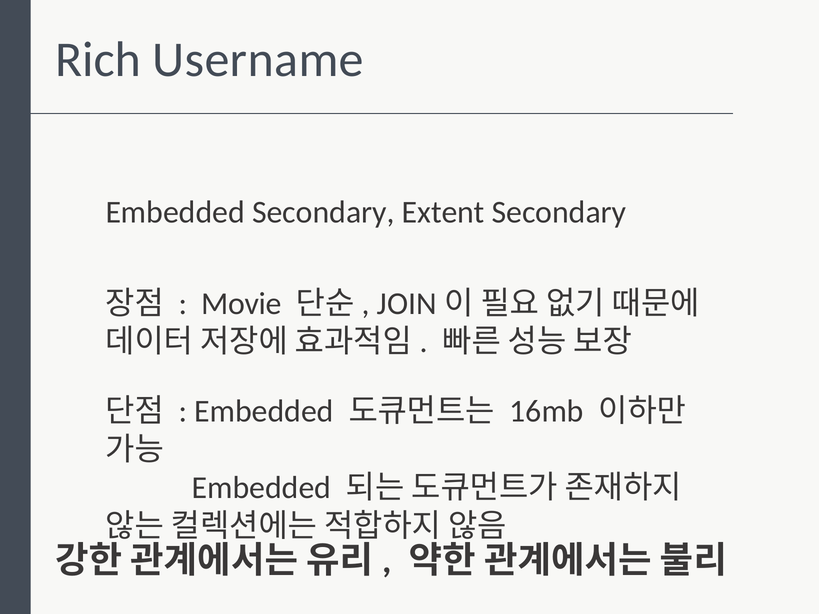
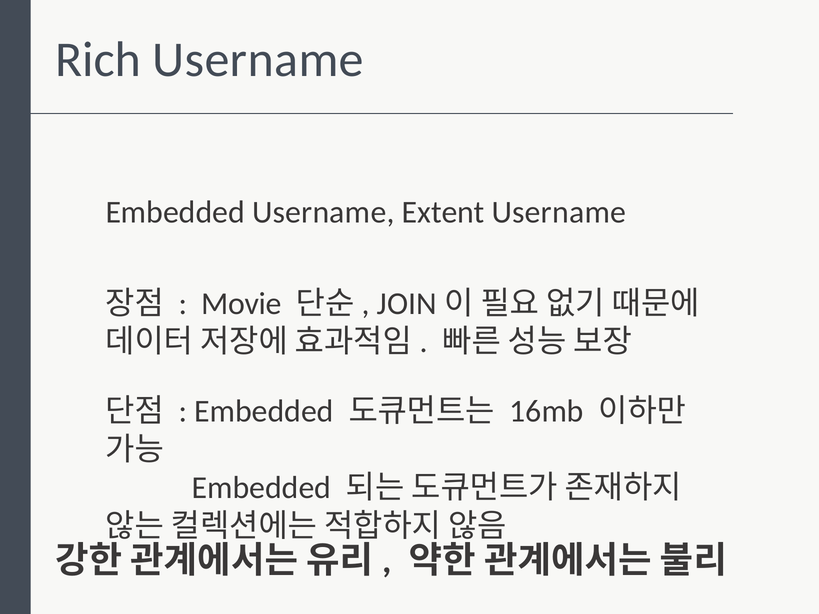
Embedded Secondary: Secondary -> Username (323, 212)
Extent Secondary: Secondary -> Username (559, 212)
